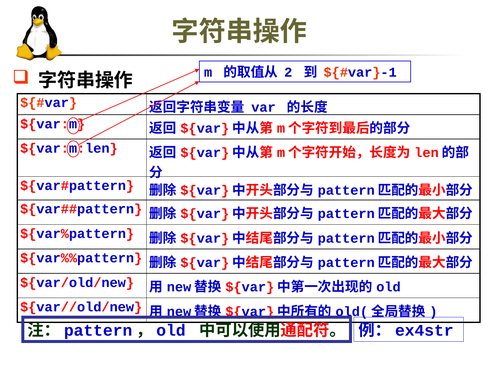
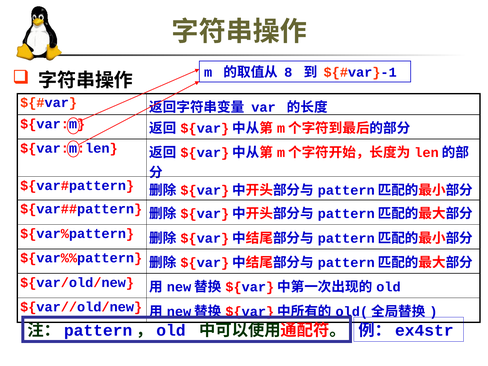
2: 2 -> 8 (288, 72)
